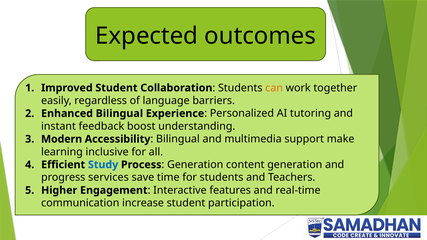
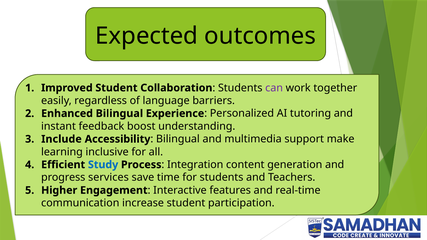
can colour: orange -> purple (274, 88)
Modern: Modern -> Include (61, 139)
Generation: Generation -> Integration (195, 165)
